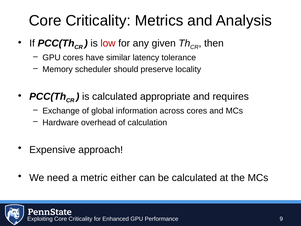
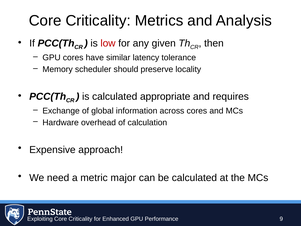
either: either -> major (123, 178)
